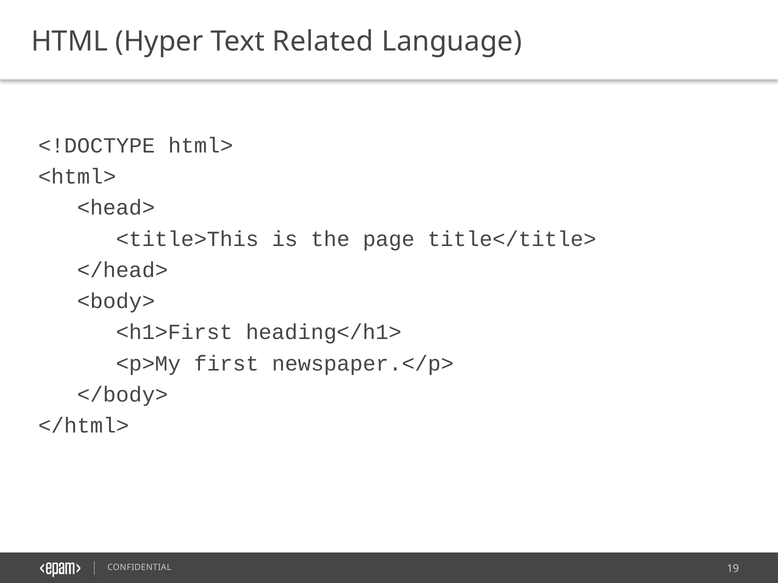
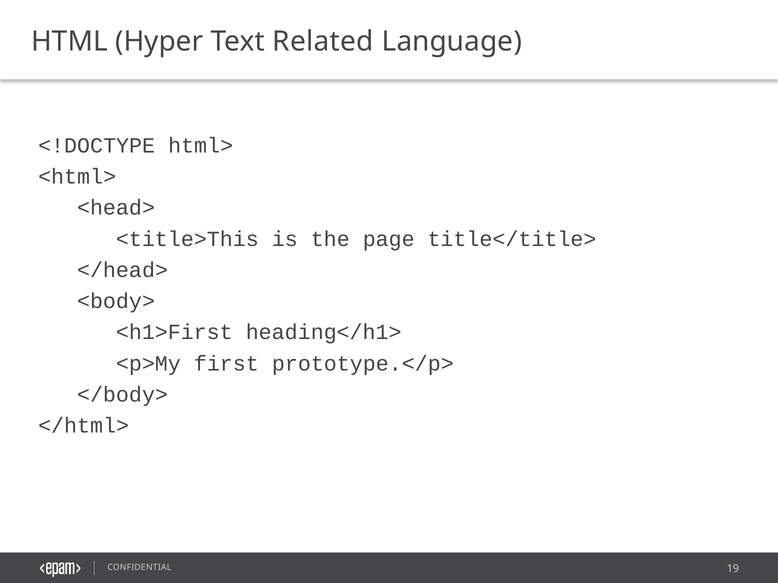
newspaper.</p>: newspaper.</p> -> prototype.</p> (363, 364)
